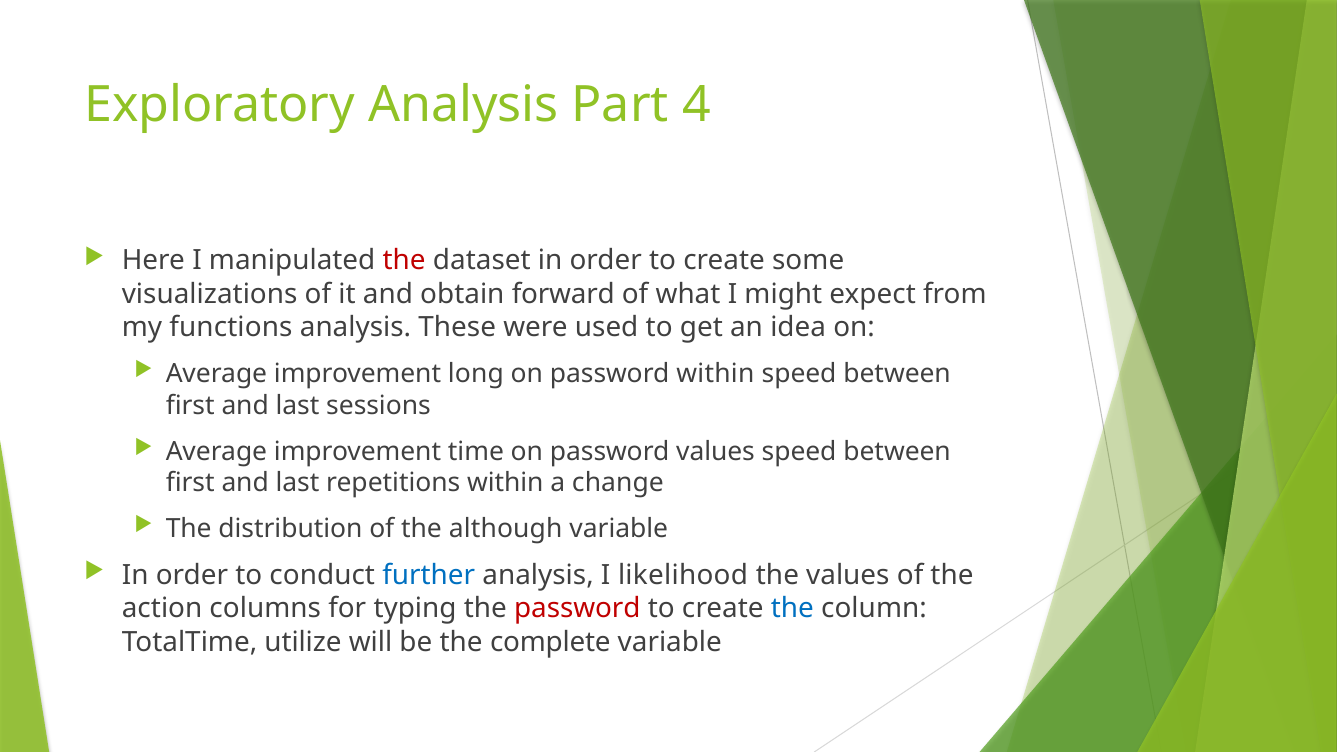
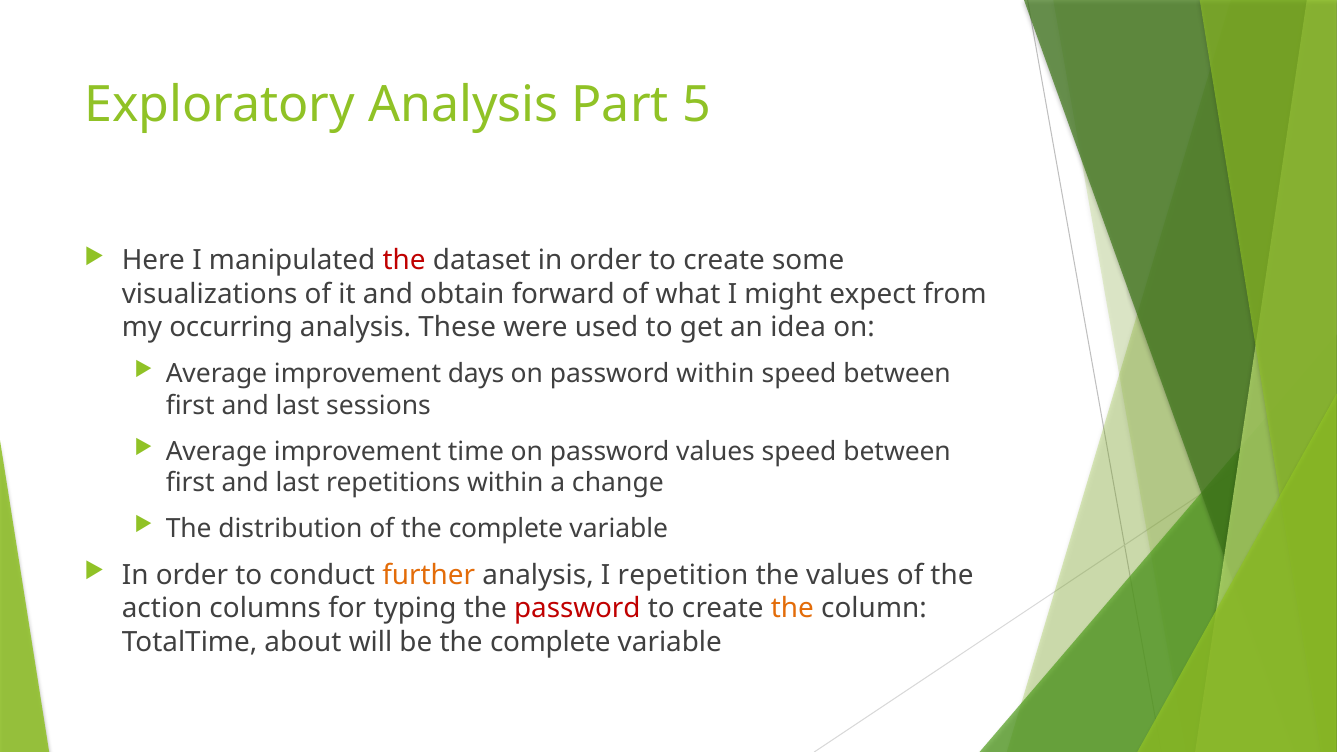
4: 4 -> 5 (696, 105)
functions: functions -> occurring (231, 328)
long: long -> days (476, 374)
of the although: although -> complete (506, 529)
further colour: blue -> orange (429, 575)
likelihood: likelihood -> repetition (683, 575)
the colour: blue -> orange (792, 609)
utilize: utilize -> about (303, 642)
